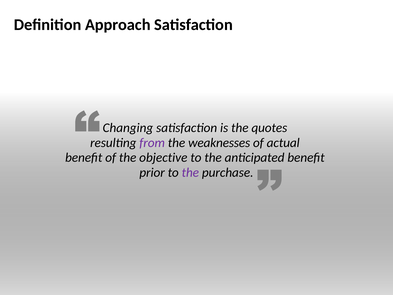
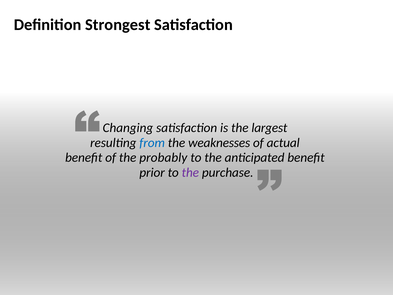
Approach: Approach -> Strongest (118, 25)
quotes: quotes -> largest (269, 128)
from colour: purple -> blue (152, 143)
objective: objective -> probably (163, 158)
